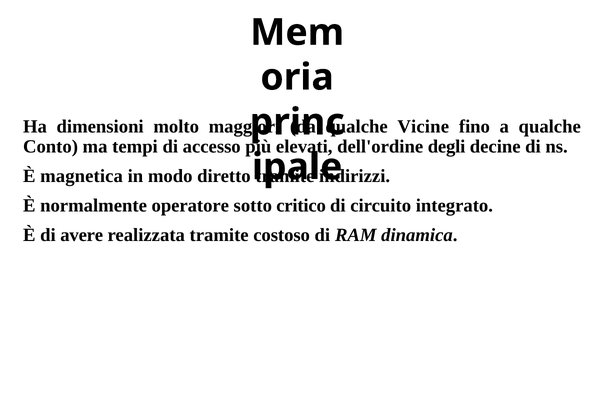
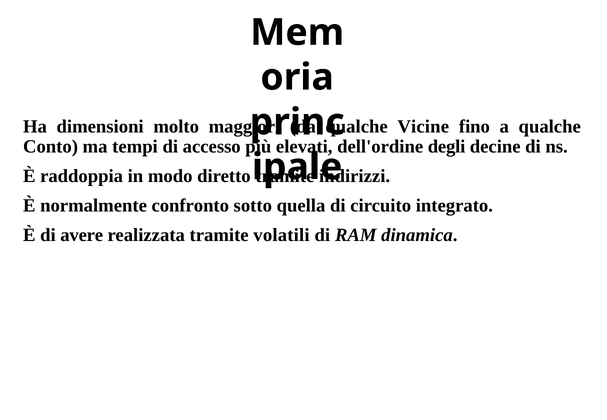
magnetica: magnetica -> raddoppia (82, 176)
operatore: operatore -> confronto (190, 206)
critico: critico -> quella (301, 206)
costoso: costoso -> volatili (281, 235)
